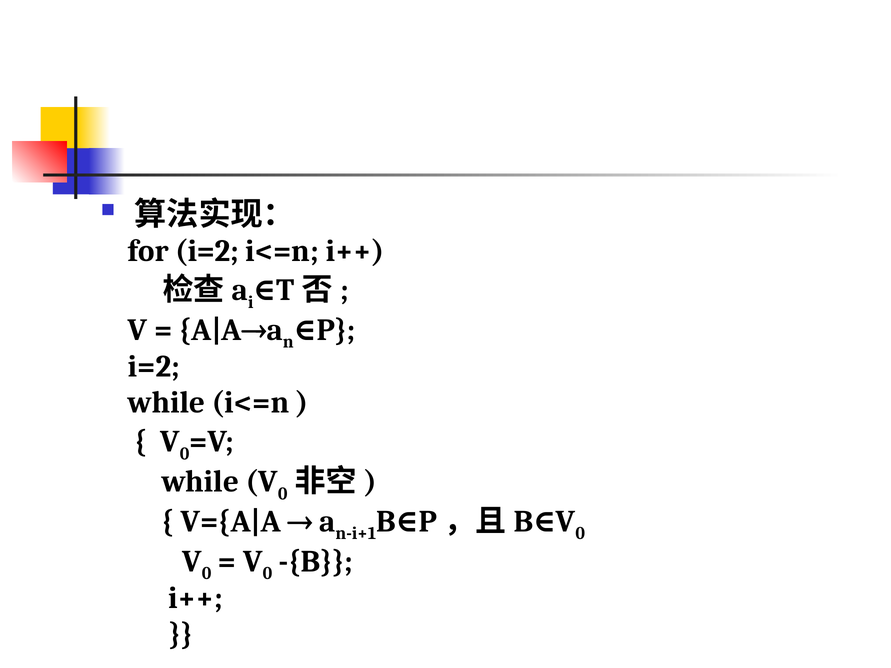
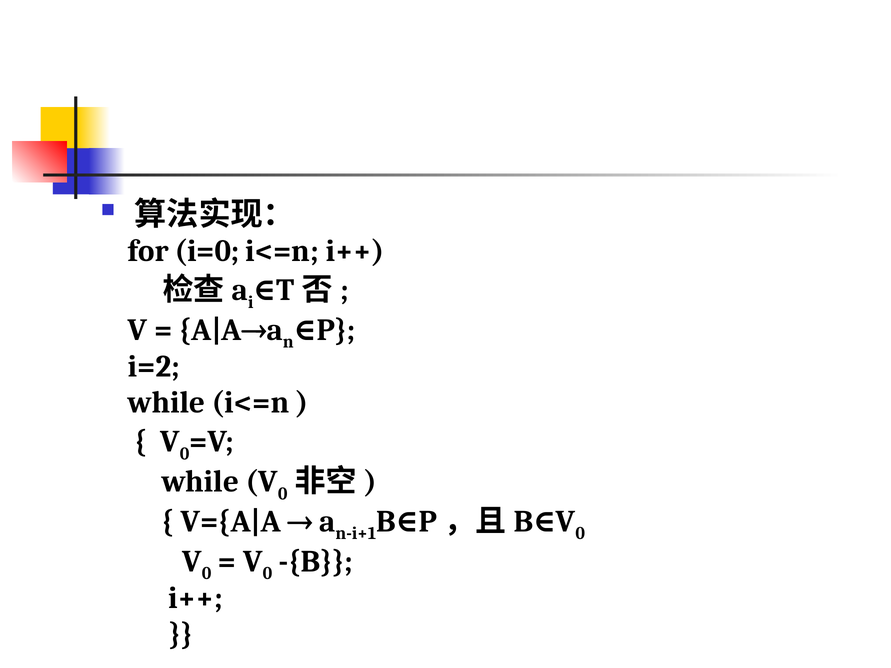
for i=2: i=2 -> i=0 (207, 251)
